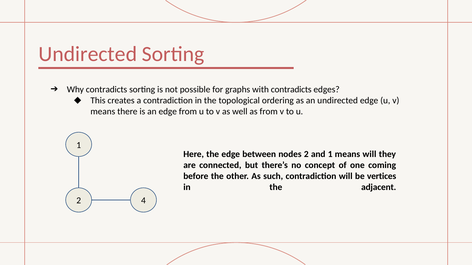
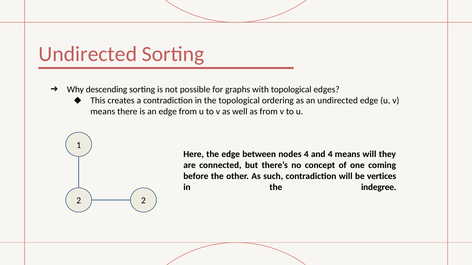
Why contradicts: contradicts -> descending (107, 90)
with contradicts: contradicts -> topological (291, 90)
nodes 2: 2 -> 4 (306, 154)
and 1: 1 -> 4 (330, 154)
adjacent: adjacent -> indegree (379, 188)
2 4: 4 -> 2 (143, 201)
